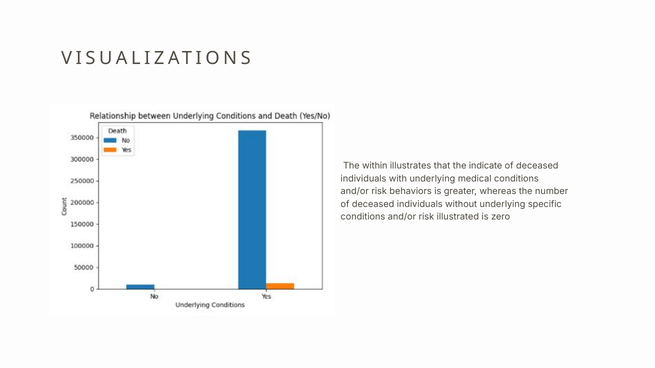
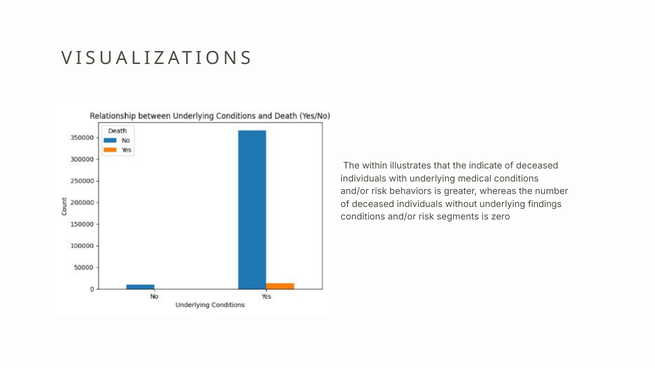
specific: specific -> findings (545, 204)
illustrated: illustrated -> segments (458, 217)
